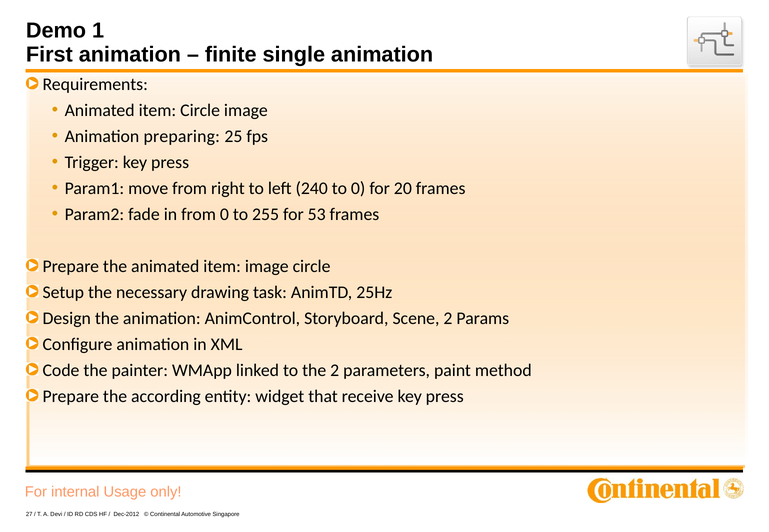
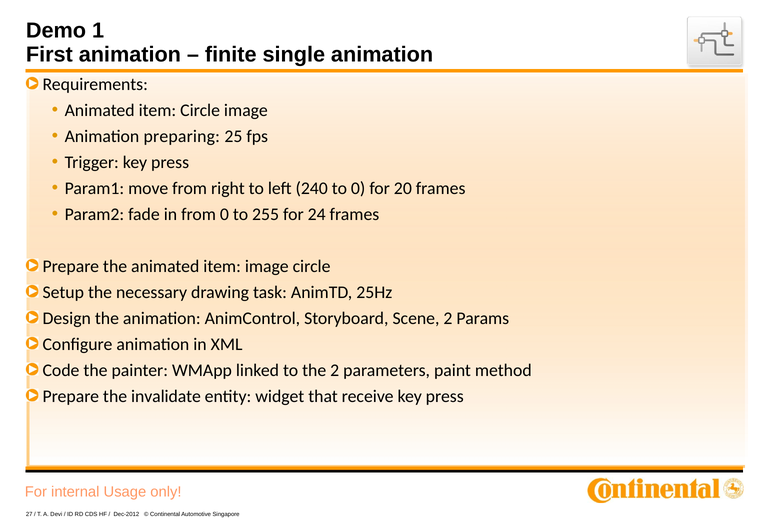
53: 53 -> 24 (317, 214)
according: according -> invalidate (166, 397)
